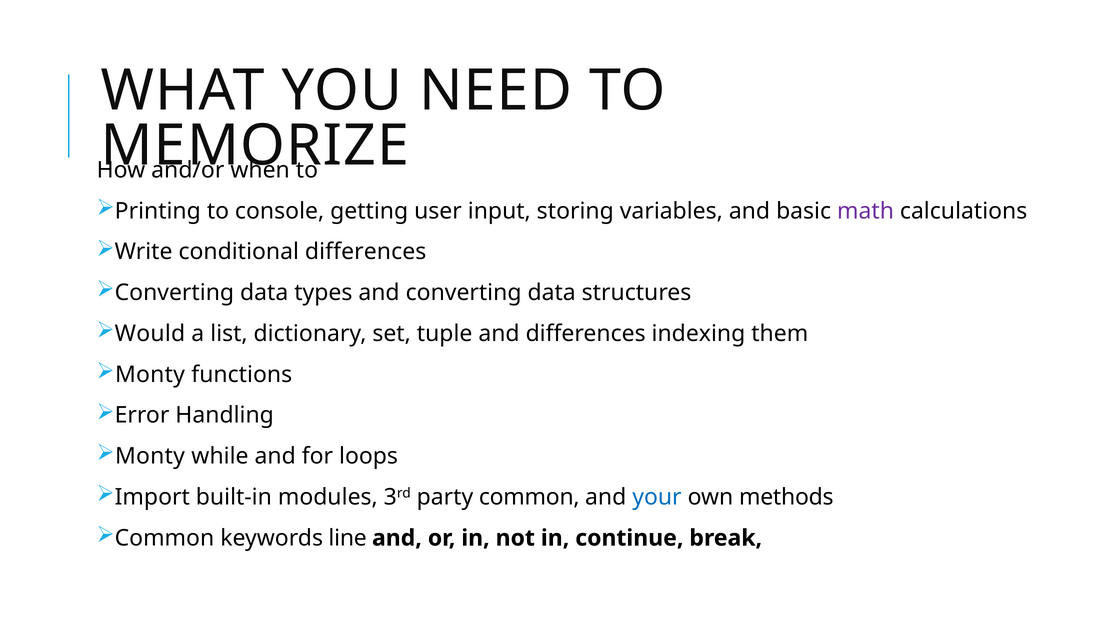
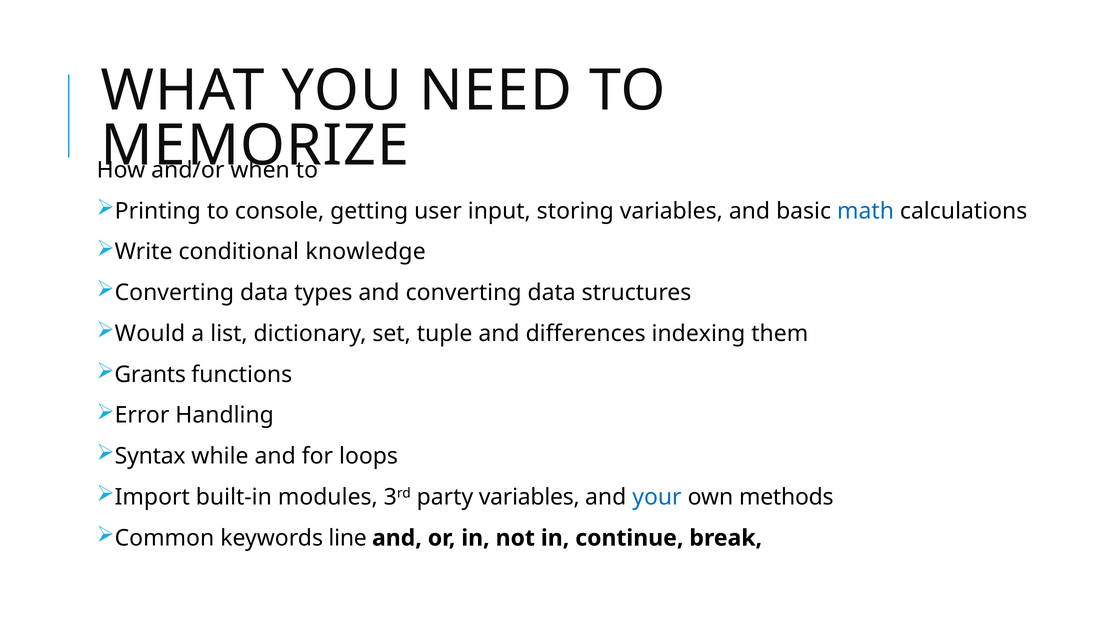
math colour: purple -> blue (866, 211)
conditional differences: differences -> knowledge (366, 252)
Monty: Monty -> Grants (150, 374)
Monty: Monty -> Syntax (150, 456)
party common: common -> variables (529, 497)
